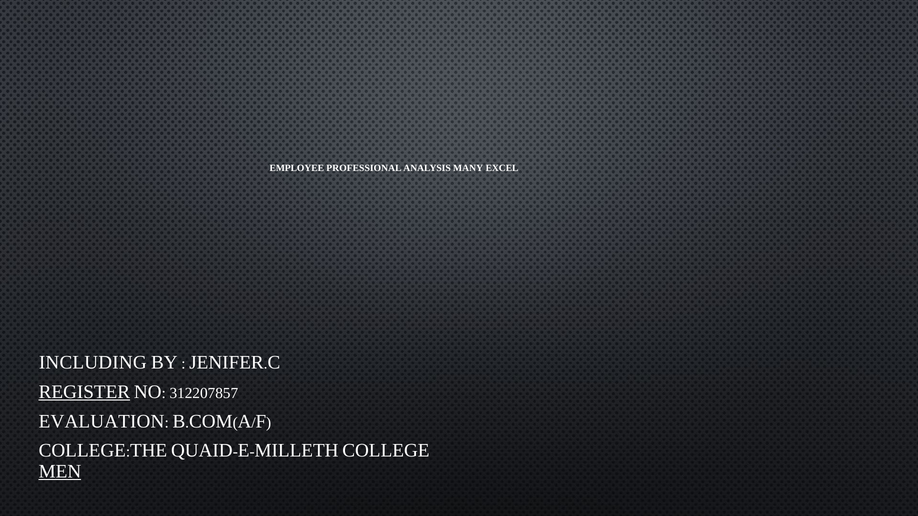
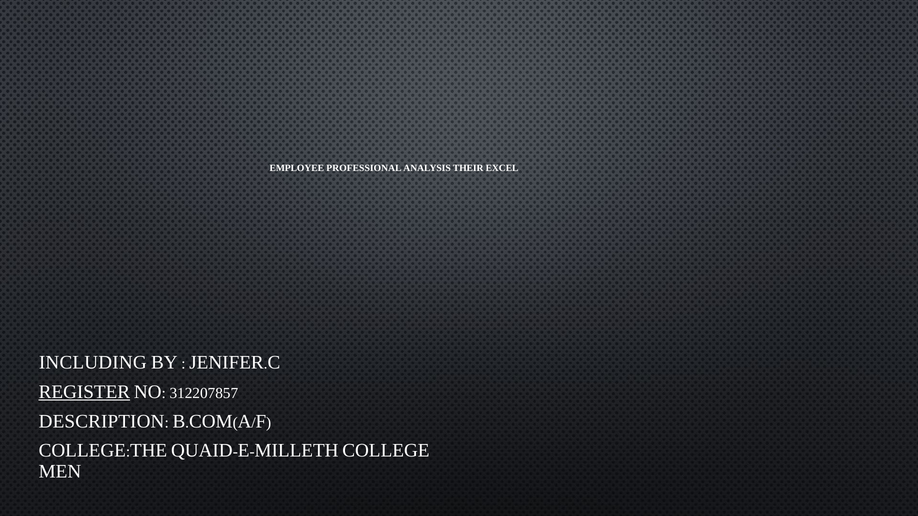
MANY: MANY -> THEIR (468, 168)
EVALUATION: EVALUATION -> DESCRIPTION (102, 422)
MEN underline: present -> none (60, 472)
